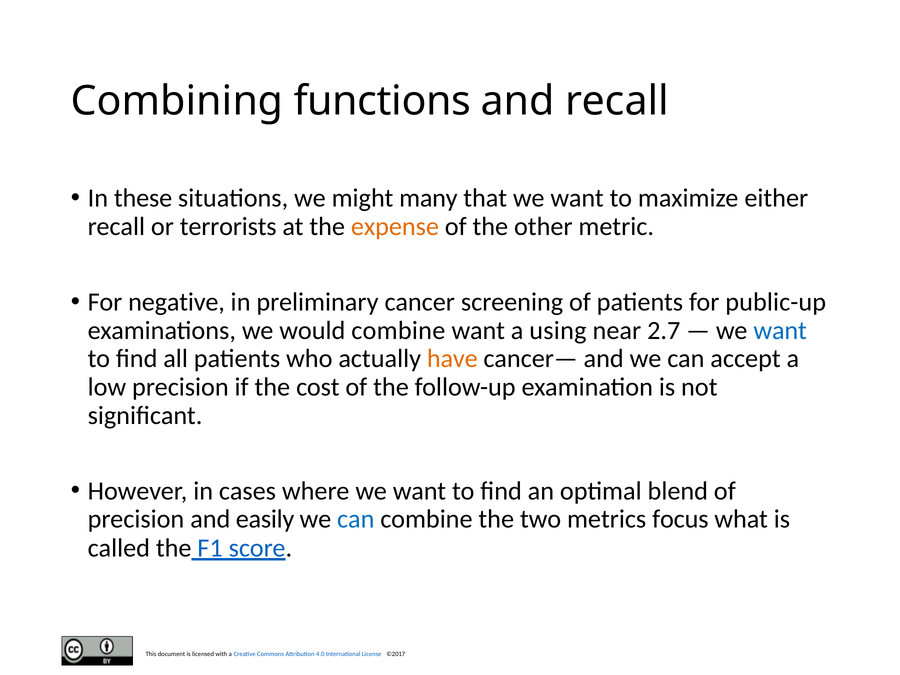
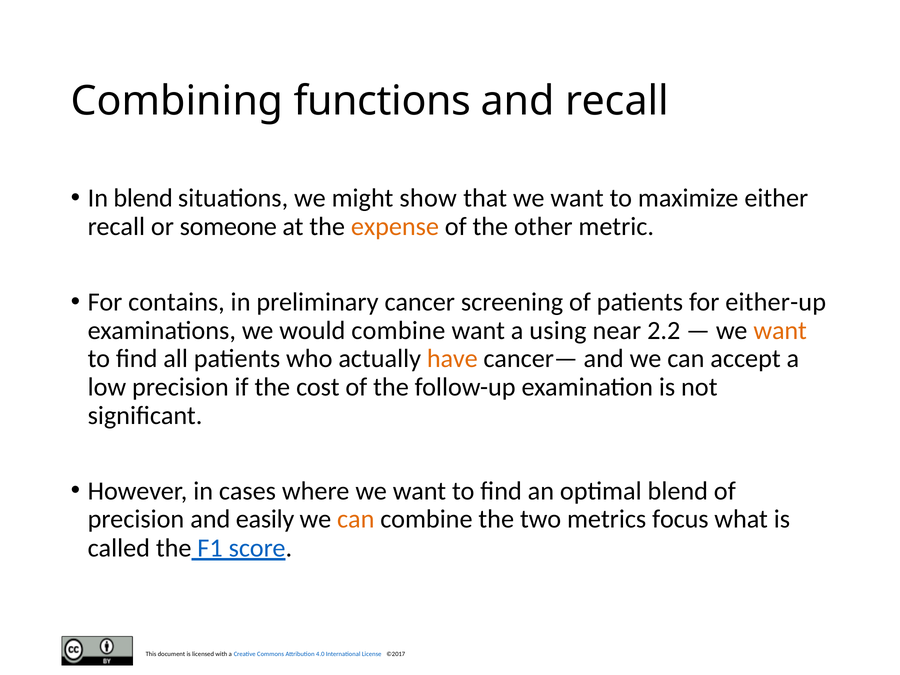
In these: these -> blend (143, 198)
many: many -> show (428, 198)
terrorists: terrorists -> someone (228, 227)
negative: negative -> contains (176, 302)
public-up: public-up -> either-up (776, 302)
2.7: 2.7 -> 2.2 (664, 330)
want colour: blue -> orange (780, 330)
can colour: blue -> orange (356, 519)
